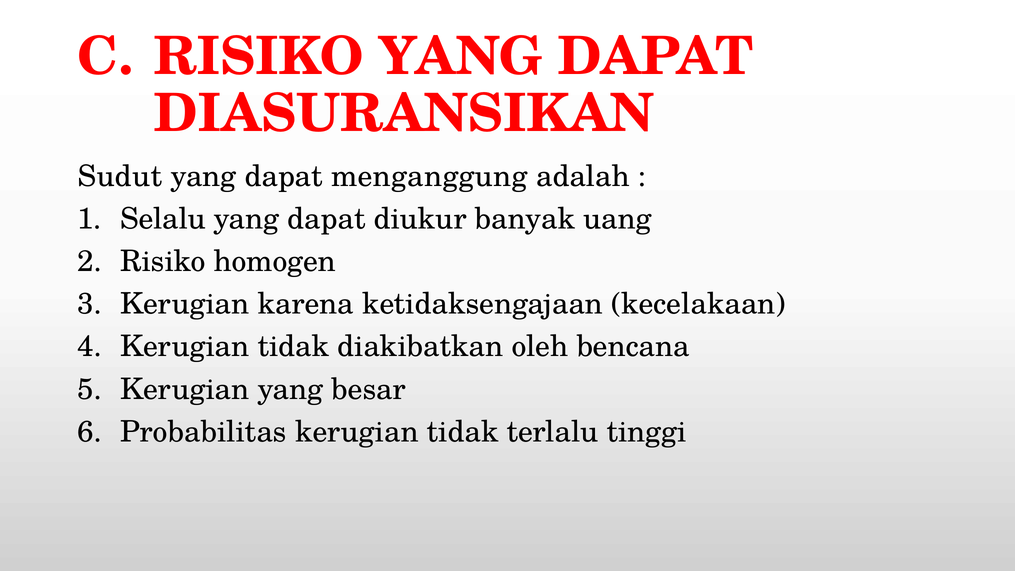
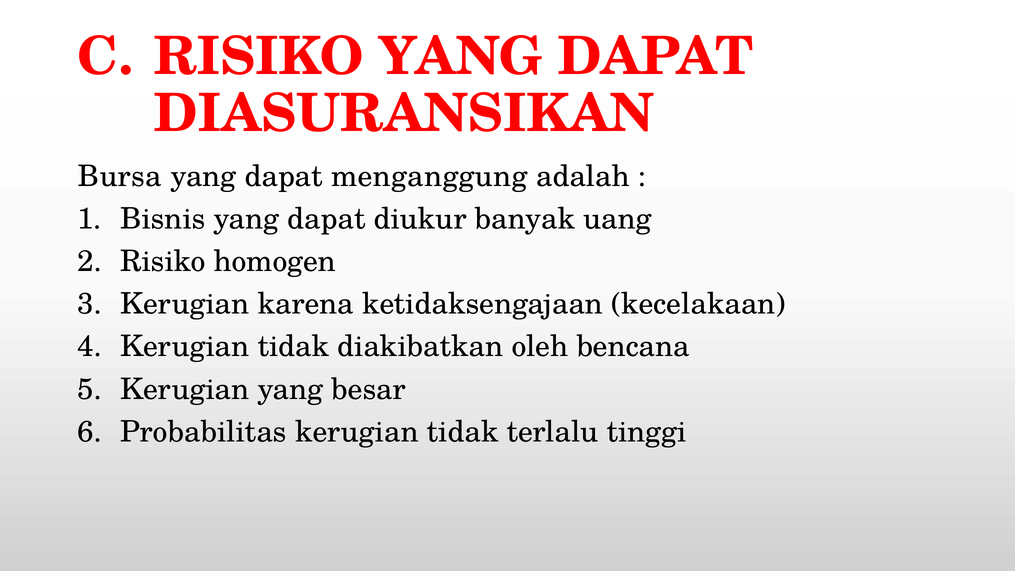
Sudut: Sudut -> Bursa (120, 176)
Selalu: Selalu -> Bisnis (163, 219)
